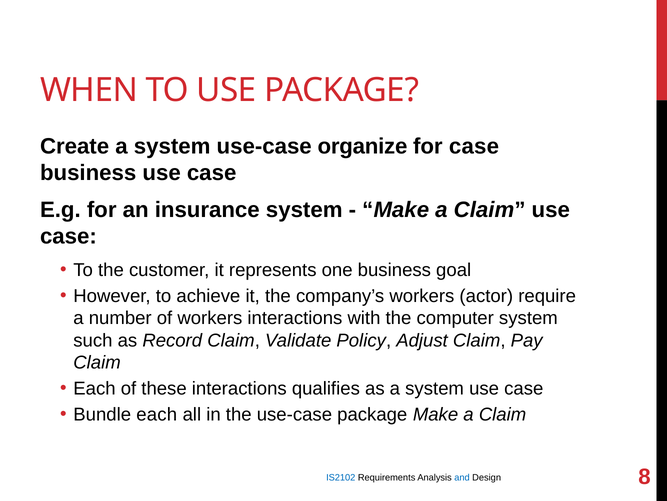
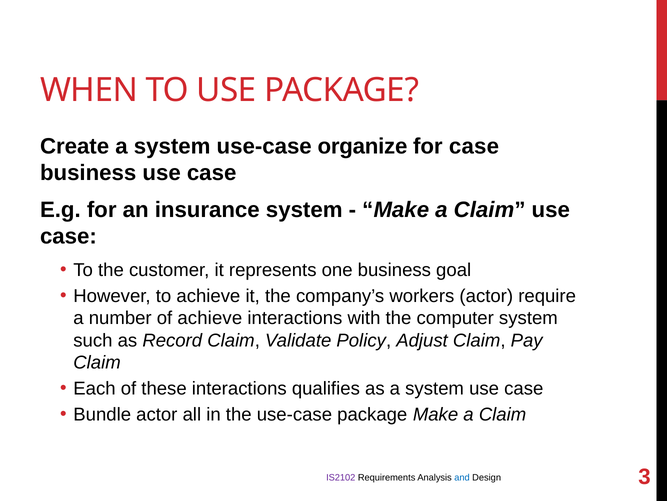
of workers: workers -> achieve (210, 318)
Bundle each: each -> actor (157, 414)
IS2102 colour: blue -> purple (341, 477)
8: 8 -> 3 (645, 476)
